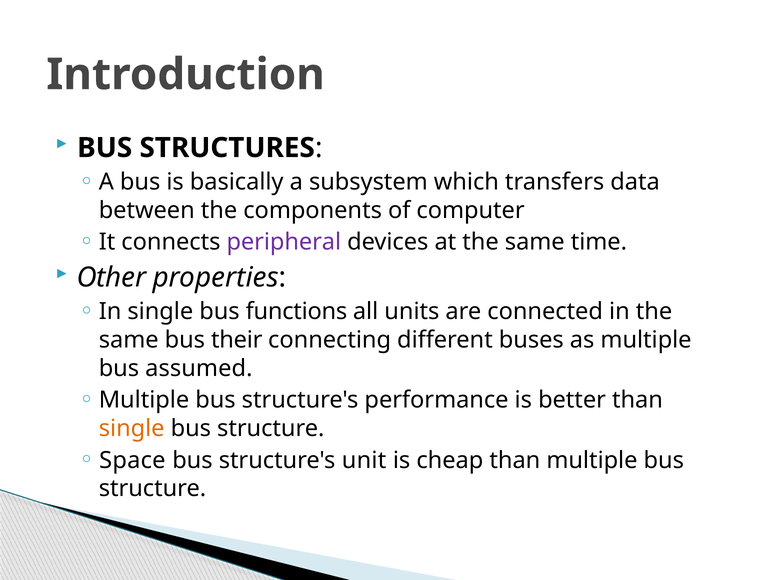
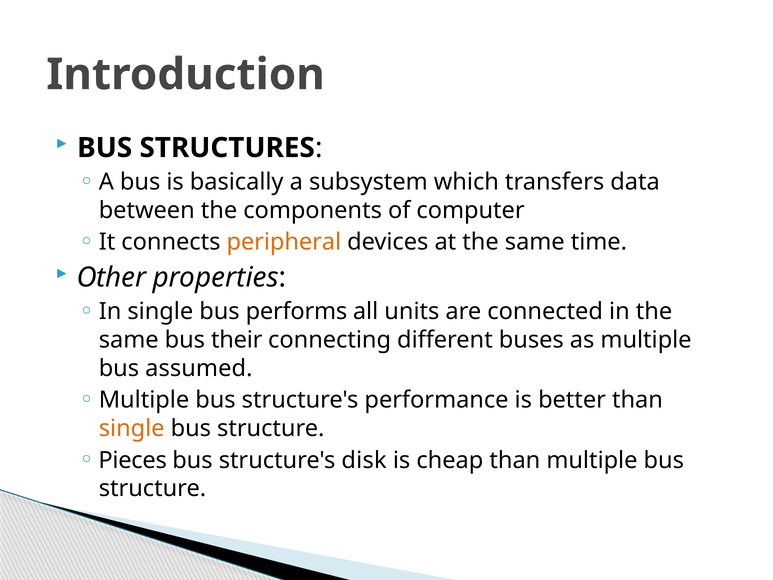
peripheral colour: purple -> orange (284, 242)
functions: functions -> performs (296, 312)
Space: Space -> Pieces (133, 460)
unit: unit -> disk (364, 460)
